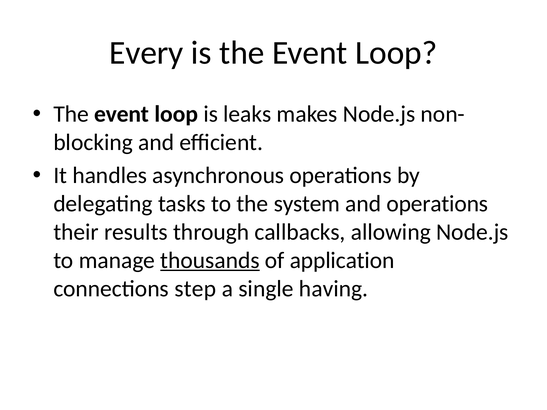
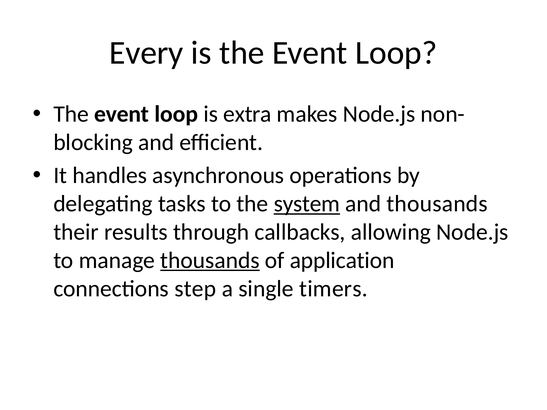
leaks: leaks -> extra (247, 114)
system underline: none -> present (307, 204)
and operations: operations -> thousands (437, 204)
having: having -> timers (334, 289)
